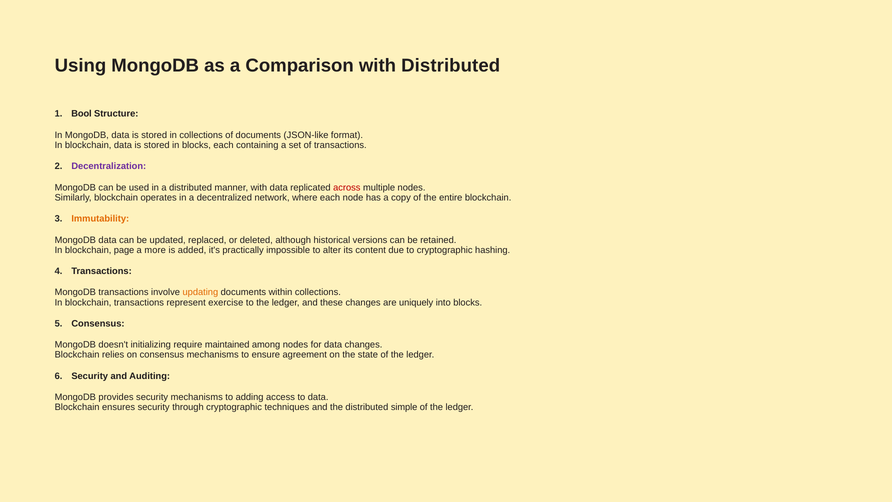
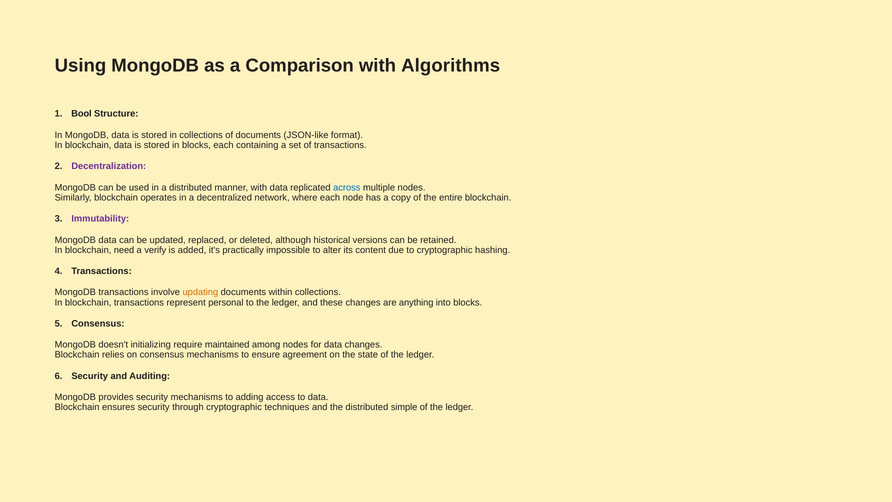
with Distributed: Distributed -> Algorithms (451, 65)
across colour: red -> blue (347, 187)
Immutability colour: orange -> purple (100, 219)
page: page -> need (124, 250)
more: more -> verify (155, 250)
exercise: exercise -> personal (226, 302)
uniquely: uniquely -> anything (416, 302)
